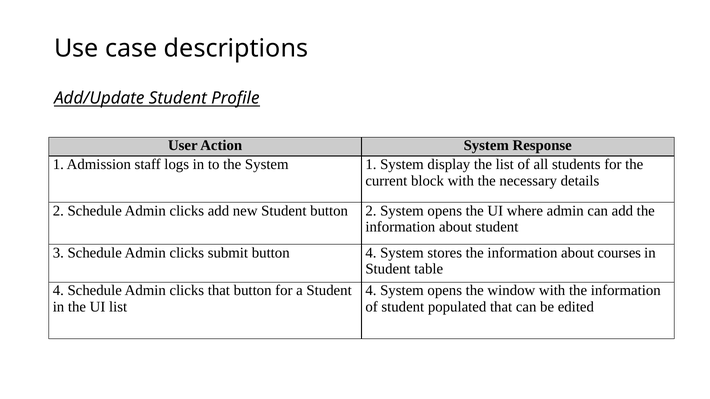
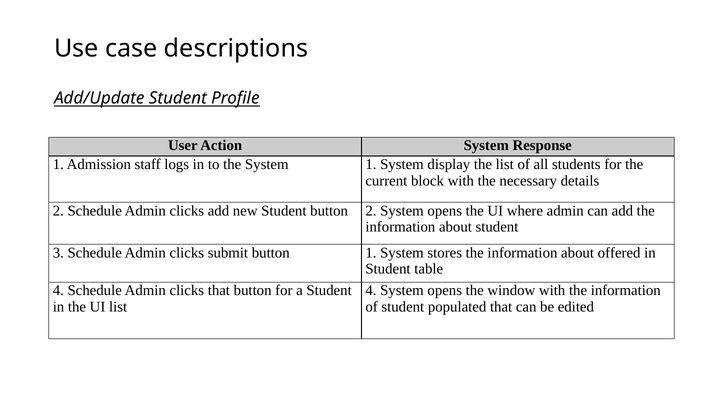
button 4: 4 -> 1 (371, 253)
courses: courses -> offered (619, 253)
